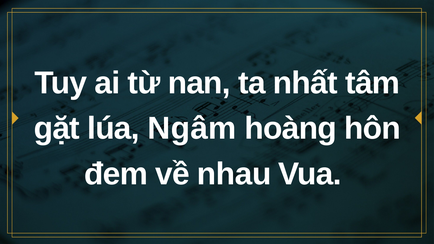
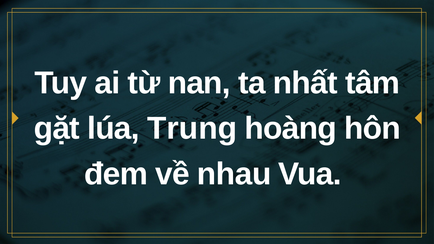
Ngâm: Ngâm -> Trung (192, 129)
